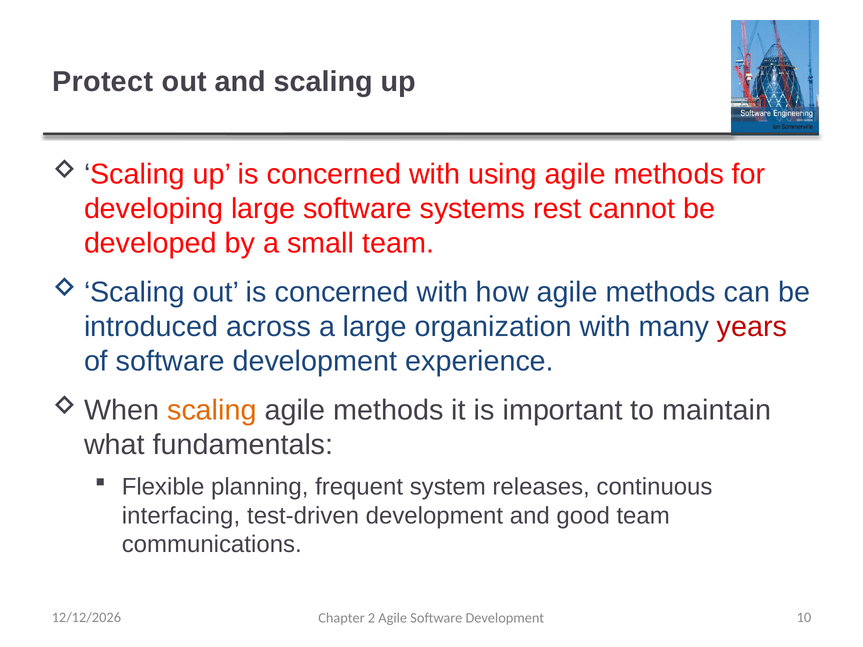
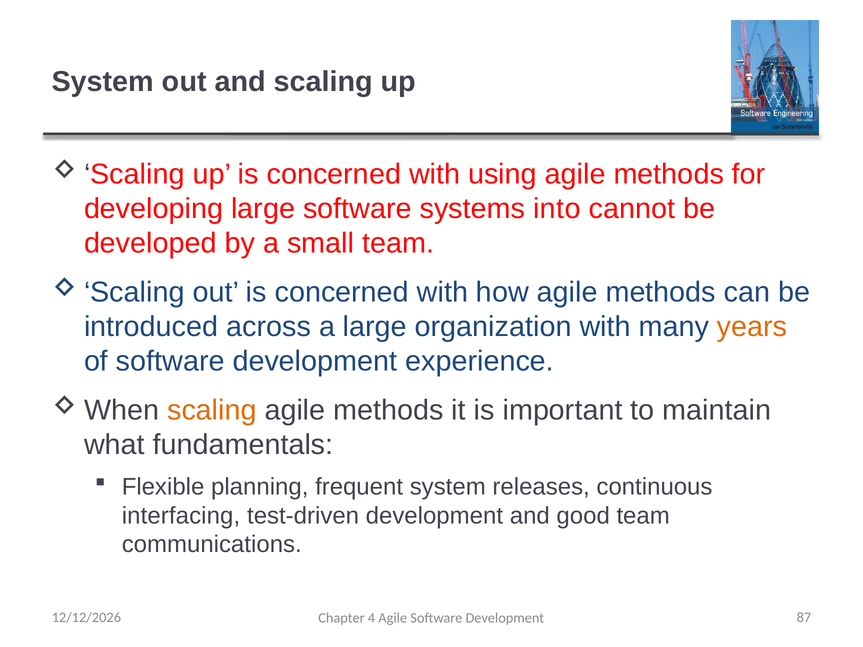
Protect: Protect -> System (103, 82)
rest: rest -> into (557, 209)
years colour: red -> orange (752, 327)
2: 2 -> 4 (371, 618)
10: 10 -> 87 (804, 618)
